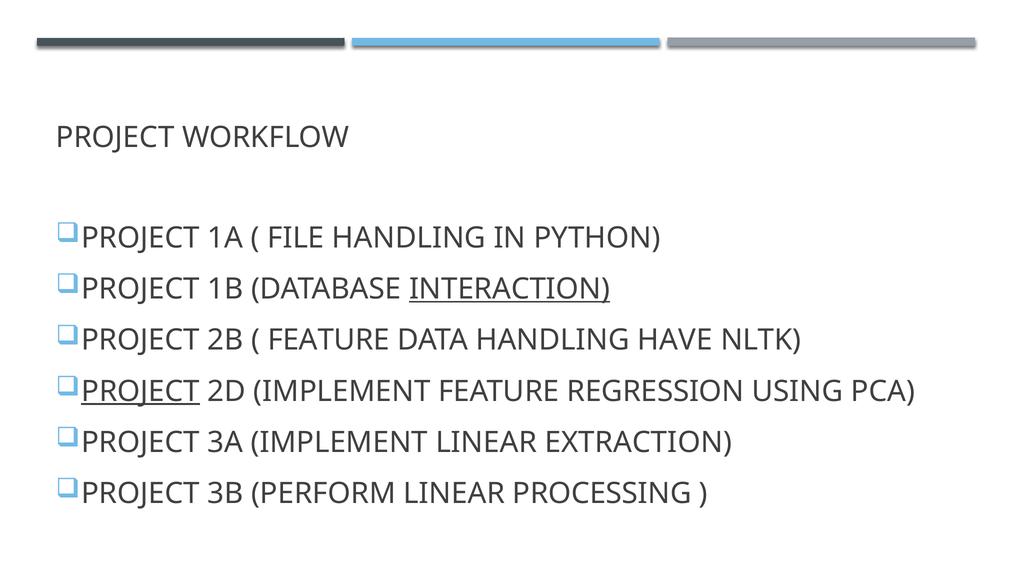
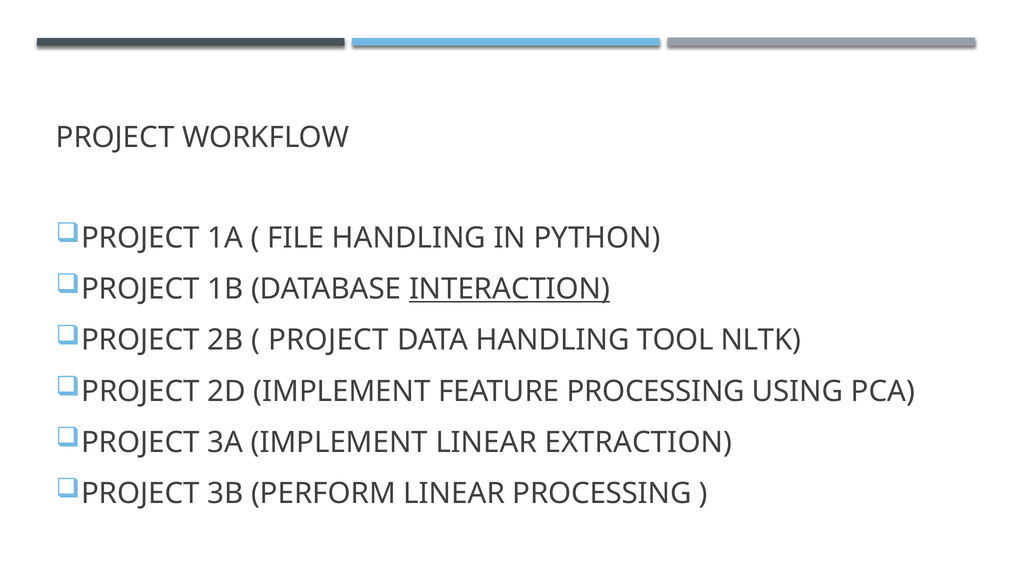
FEATURE: FEATURE -> PROJECT (328, 340)
HAVE: HAVE -> TOOL (675, 340)
PROJECT underline: present -> none (141, 391)
FEATURE REGRESSION: REGRESSION -> PROCESSING (656, 391)
